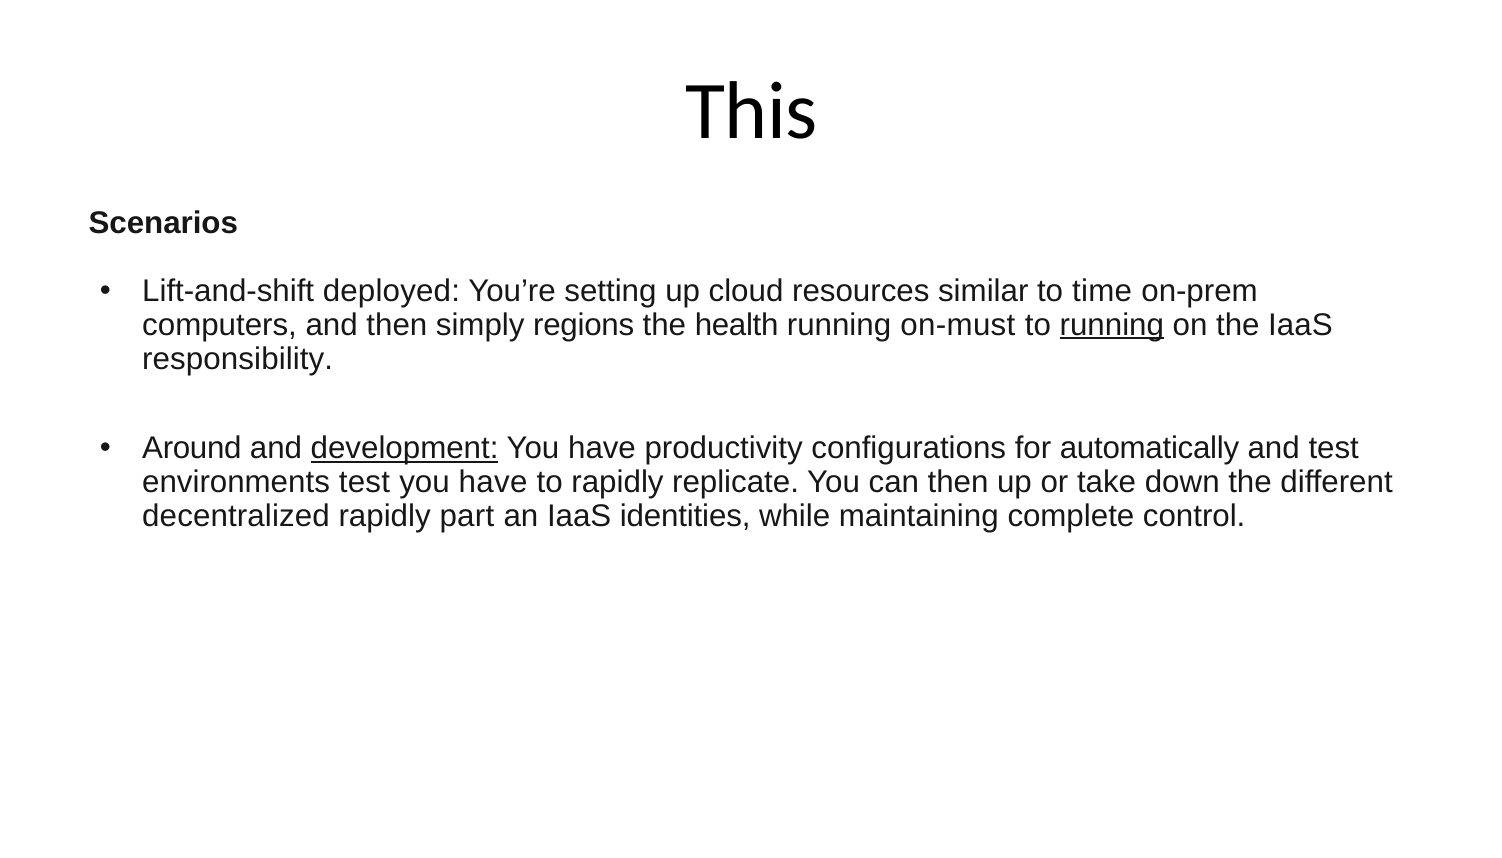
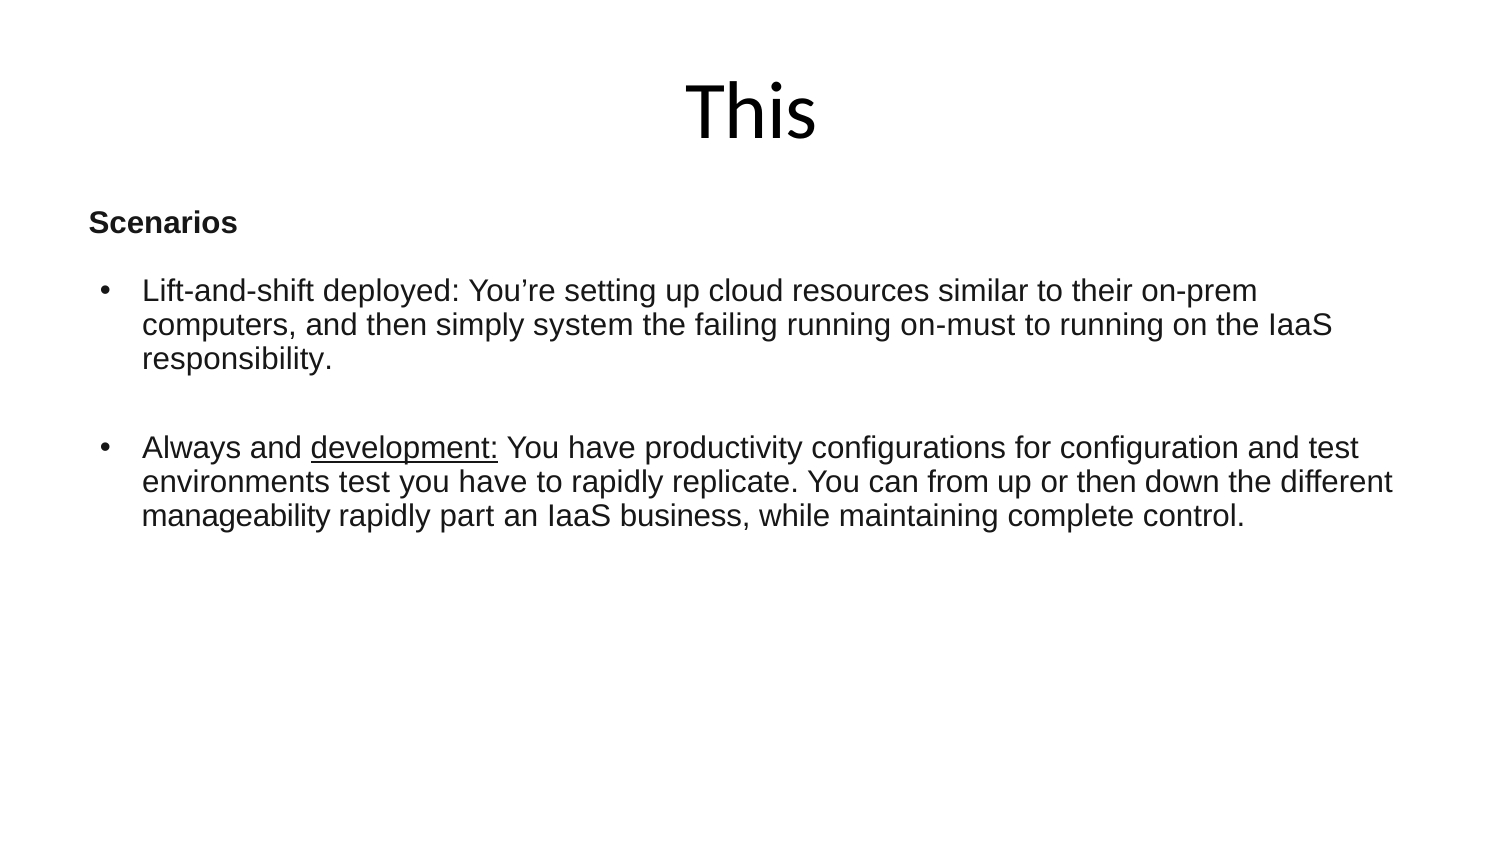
time: time -> their (1102, 291)
regions: regions -> system (583, 325)
health: health -> failing (736, 325)
running underline: present -> none (1112, 325)
Around: Around -> Always (192, 448)
automatically: automatically -> configuration (1149, 448)
can then: then -> from (958, 482)
or take: take -> then (1107, 482)
decentralized: decentralized -> manageability (236, 516)
identities: identities -> business (685, 516)
